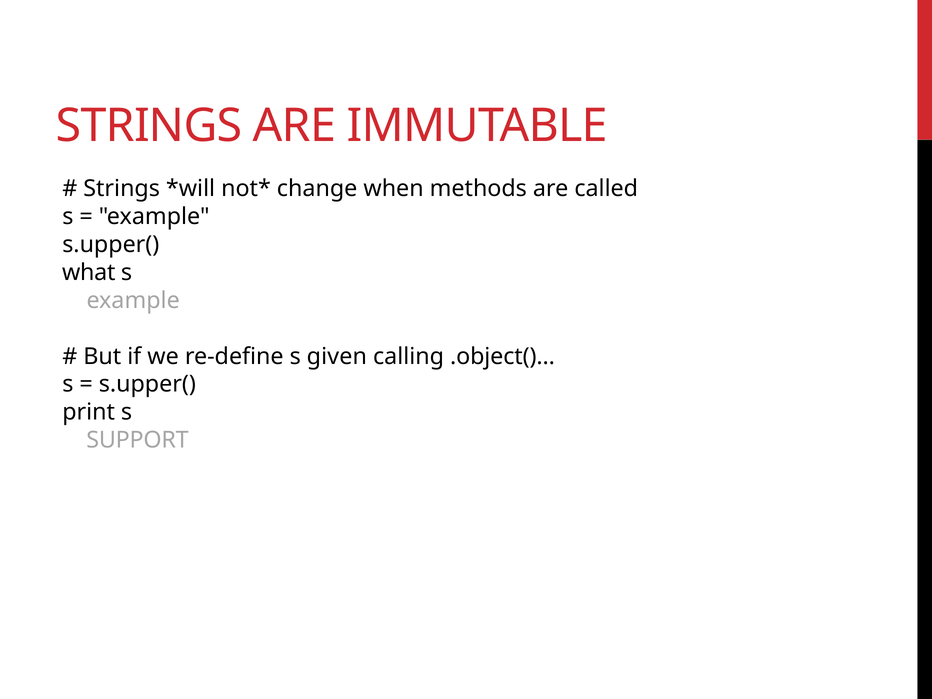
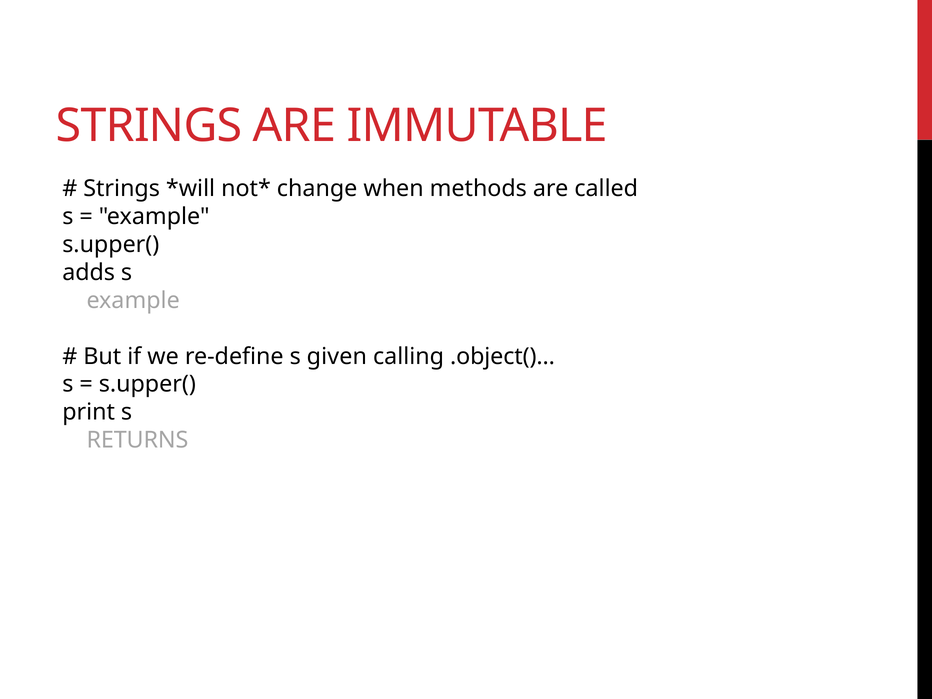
what: what -> adds (89, 272)
SUPPORT: SUPPORT -> RETURNS (137, 440)
